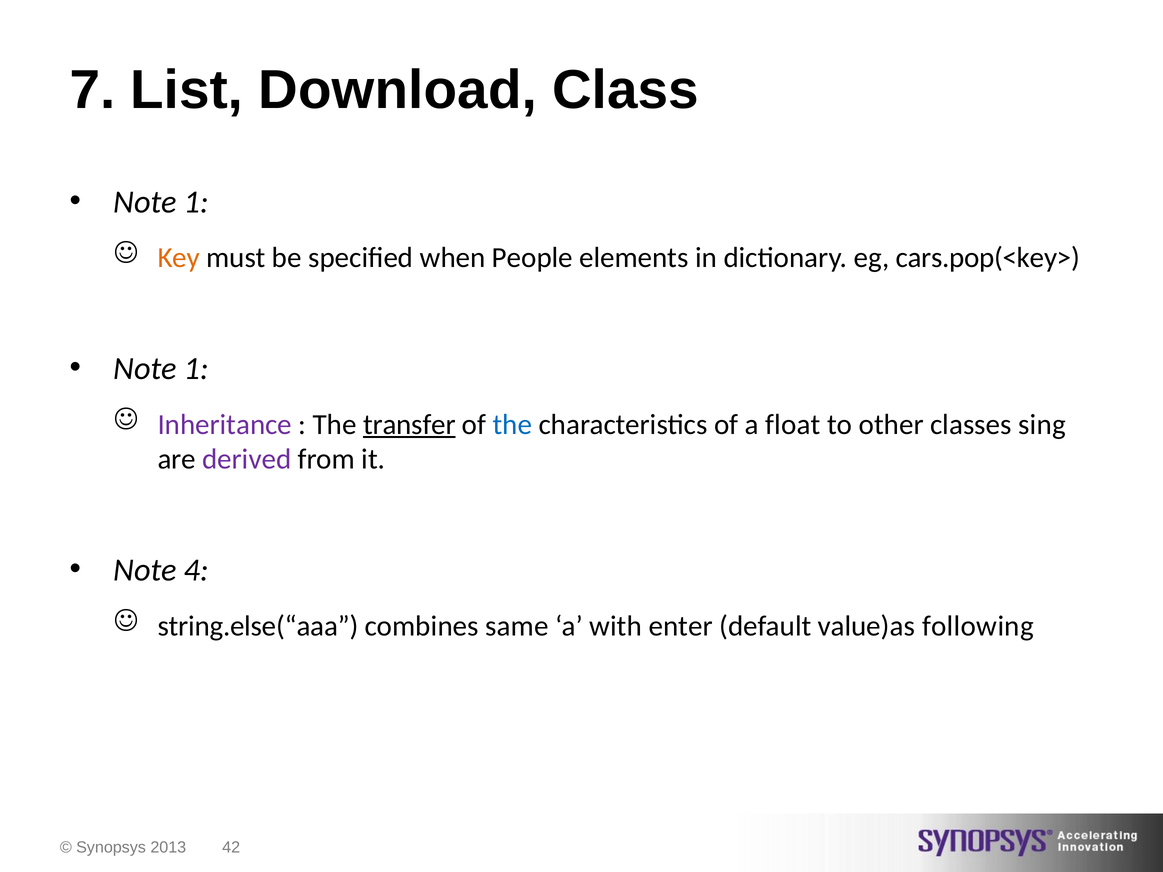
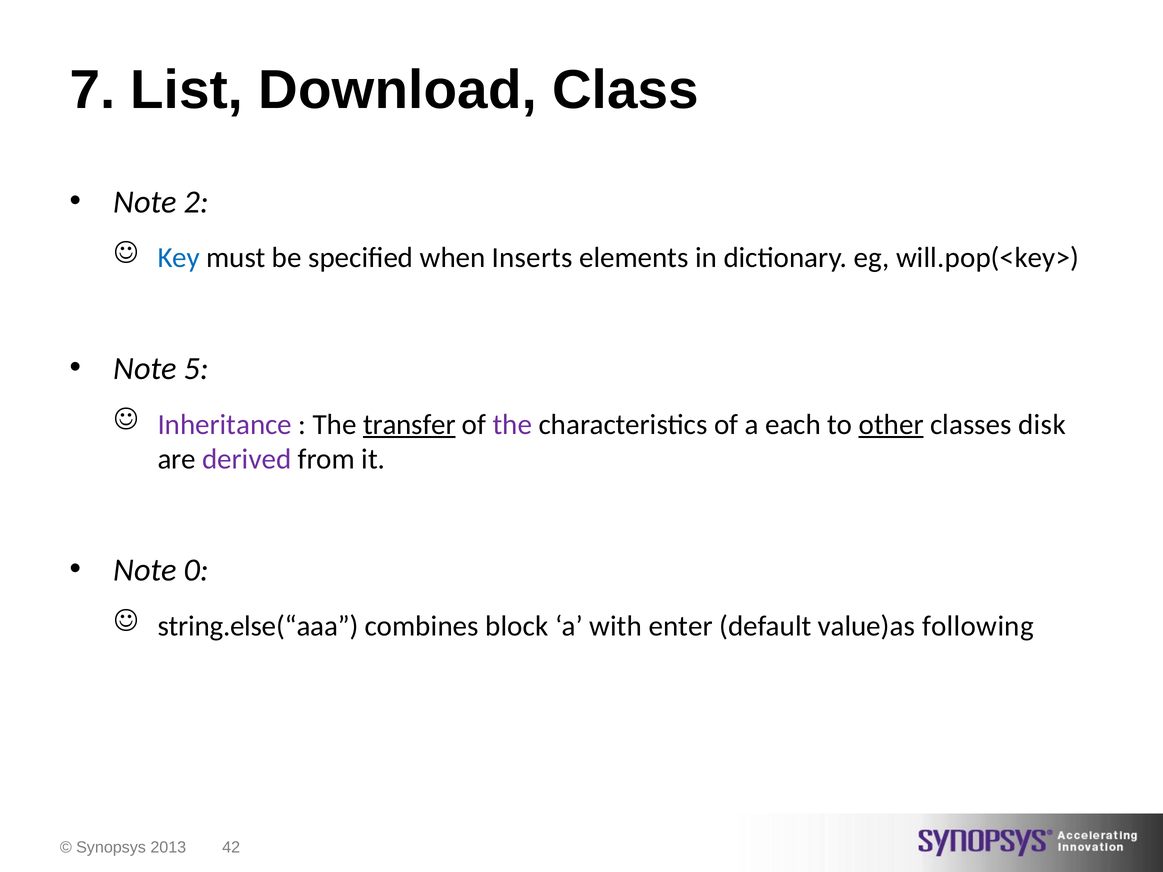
1: 1 -> 2 (197, 202)
Key colour: orange -> blue (179, 258)
People: People -> Inserts (532, 258)
cars.pop(<key>: cars.pop(<key> -> will.pop(<key> (988, 258)
1: 1 -> 5 (197, 369)
the colour: blue -> purple (512, 425)
float: float -> each (793, 425)
other underline: none -> present (891, 425)
sing: sing -> disk (1042, 425)
4: 4 -> 0 (197, 570)
same: same -> block (517, 626)
